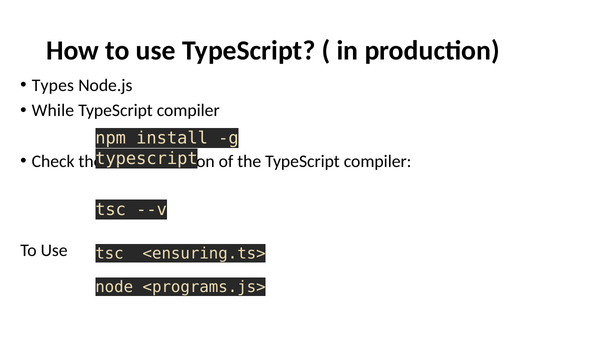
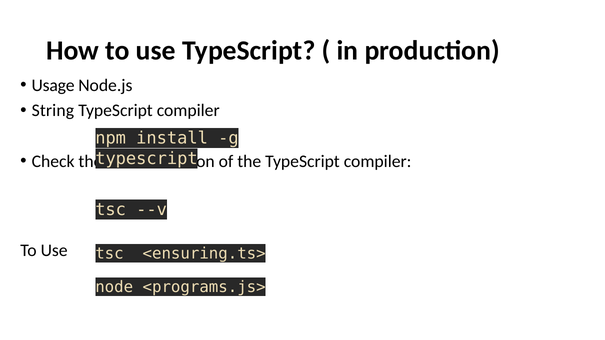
Types: Types -> Usage (53, 85)
While: While -> String (53, 111)
